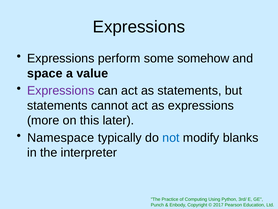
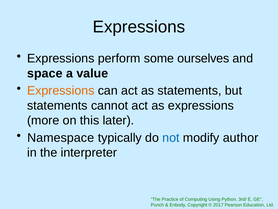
somehow: somehow -> ourselves (203, 58)
Expressions colour: purple -> orange (61, 90)
blanks: blanks -> author (241, 137)
